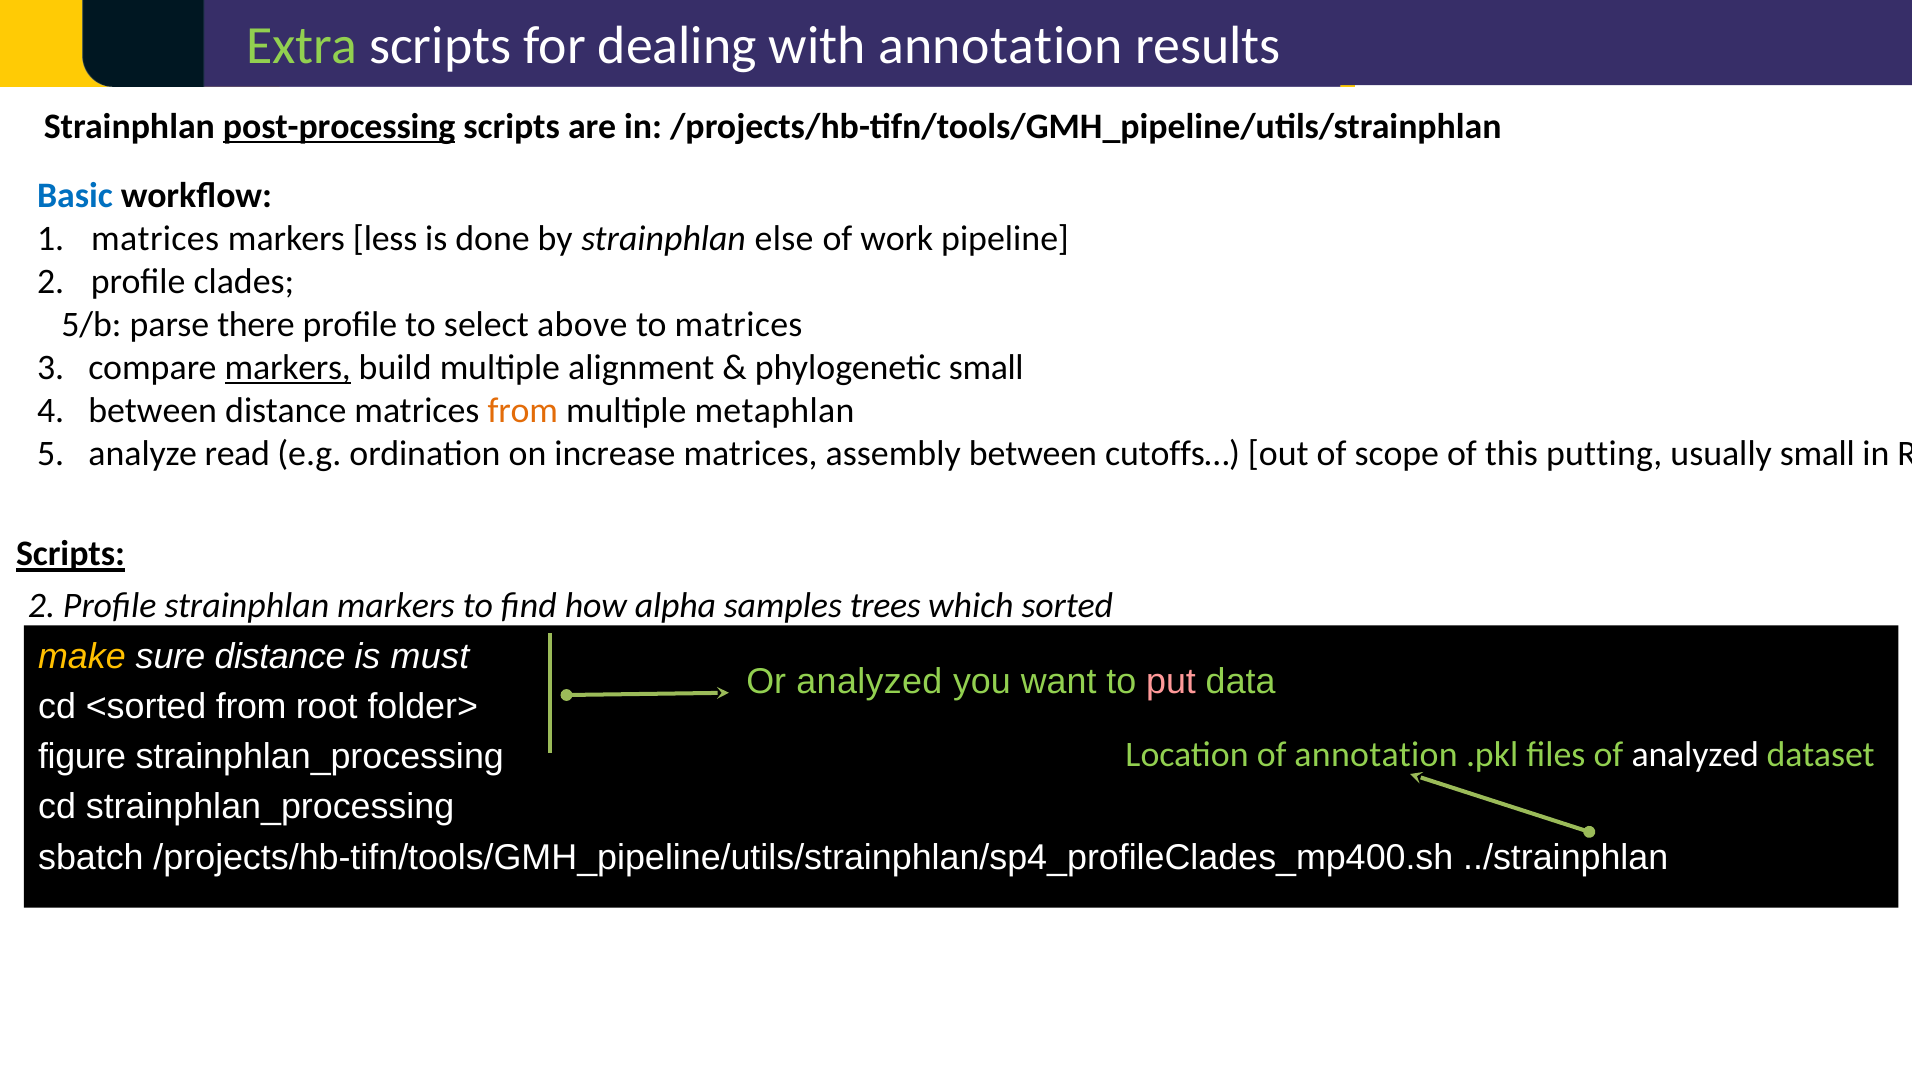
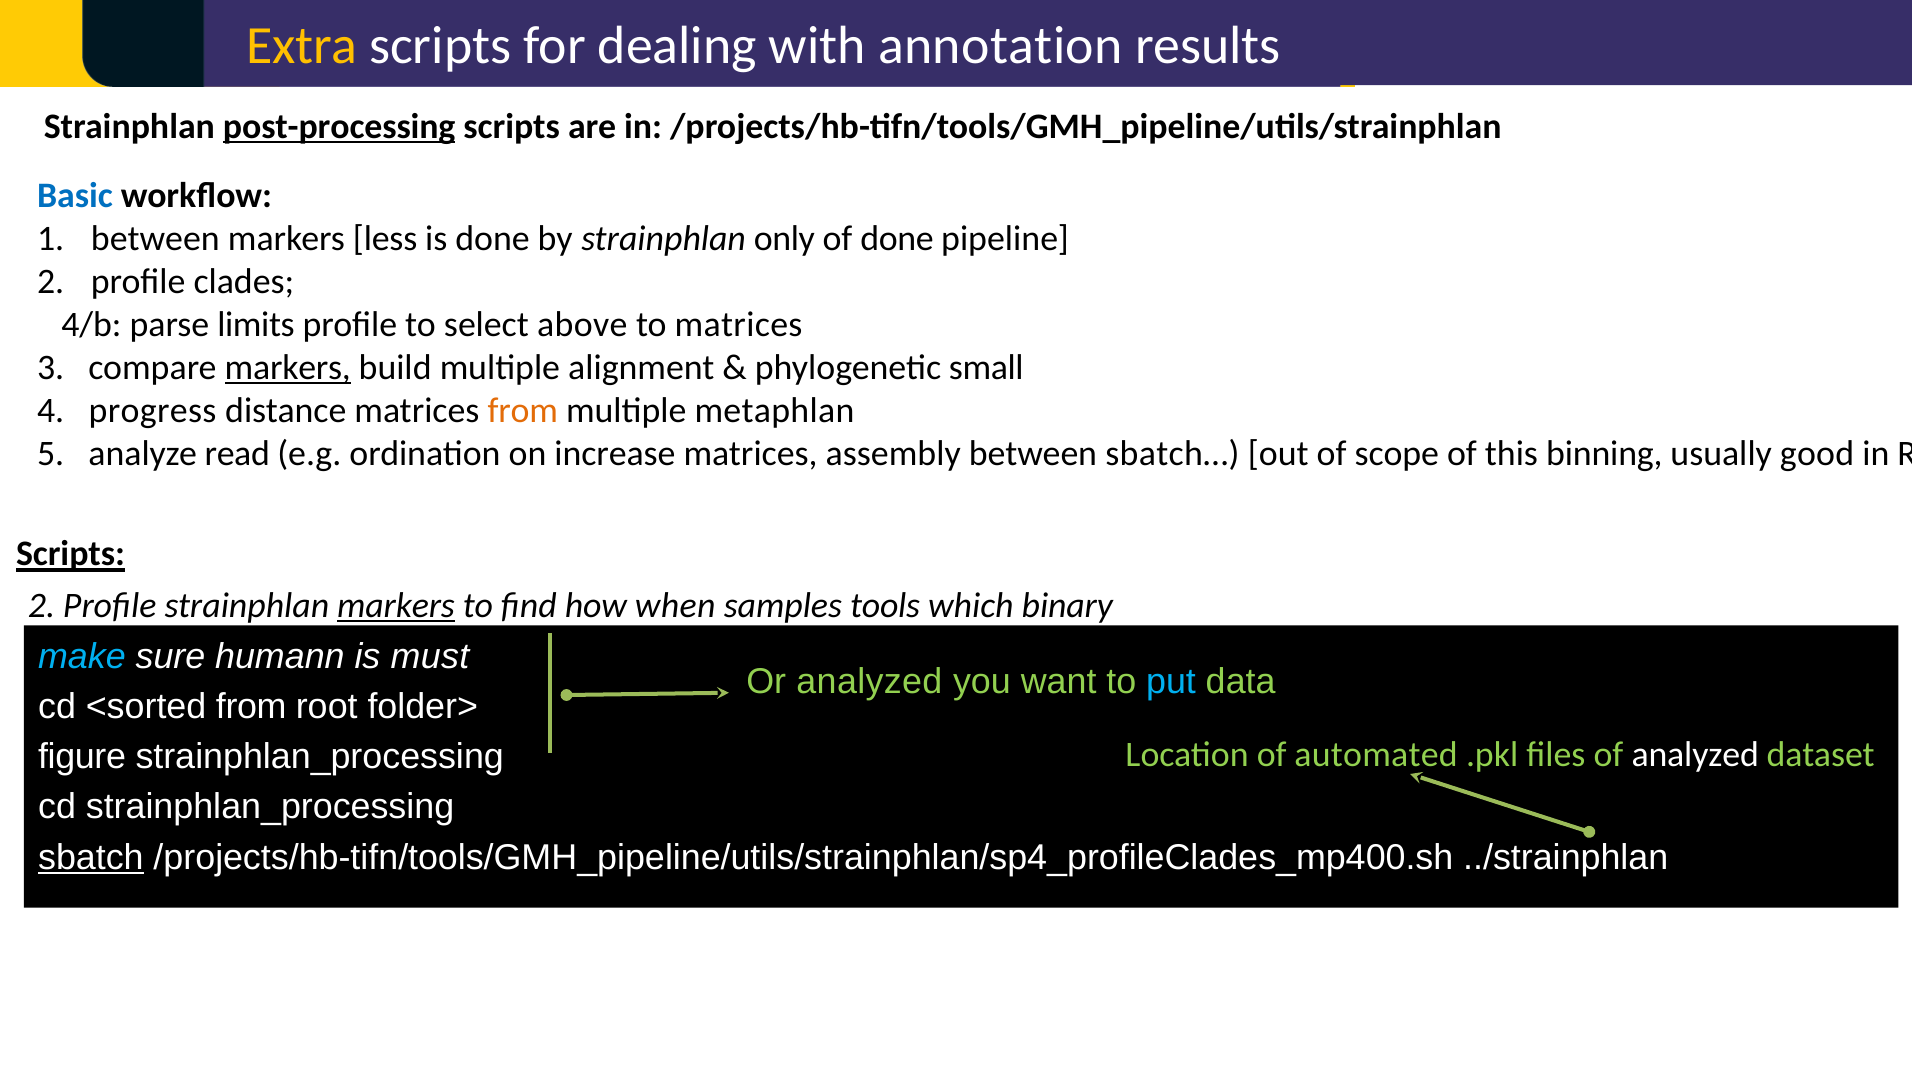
Extra colour: light green -> yellow (302, 46)
matrices: matrices -> between (155, 239)
else: else -> only (784, 239)
of work: work -> done (897, 239)
5/b: 5/b -> 4/b (91, 325)
there: there -> limits (256, 325)
4 between: between -> progress (153, 411)
cutoffs…: cutoffs… -> sbatch… (1172, 454)
putting: putting -> binning (1604, 454)
usually small: small -> good (1817, 454)
markers underline: none -> present (396, 606)
alpha: alpha -> when (675, 606)
trees: trees -> tools (885, 606)
sorted: sorted -> binary (1067, 606)
make colour: yellow -> light blue (82, 657)
sure distance: distance -> humann (280, 657)
put colour: pink -> light blue (1171, 682)
of annotation: annotation -> automated (1376, 755)
sbatch underline: none -> present (91, 858)
